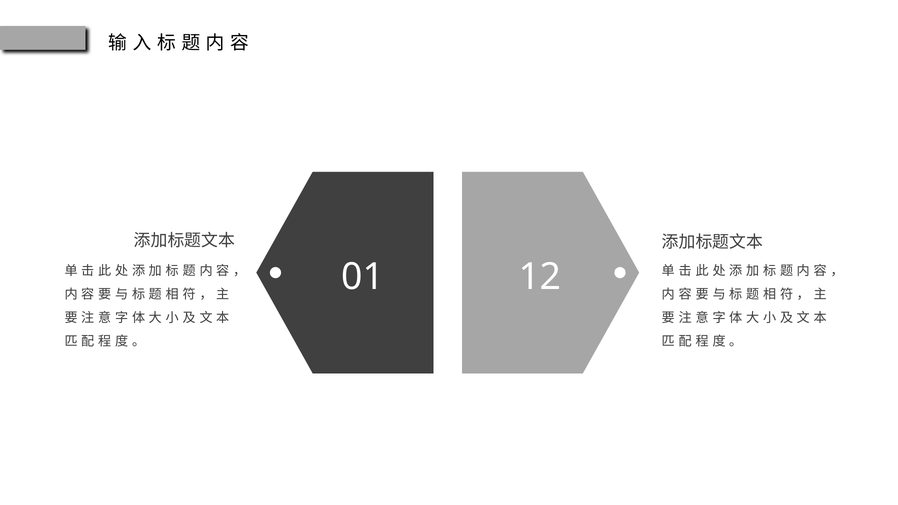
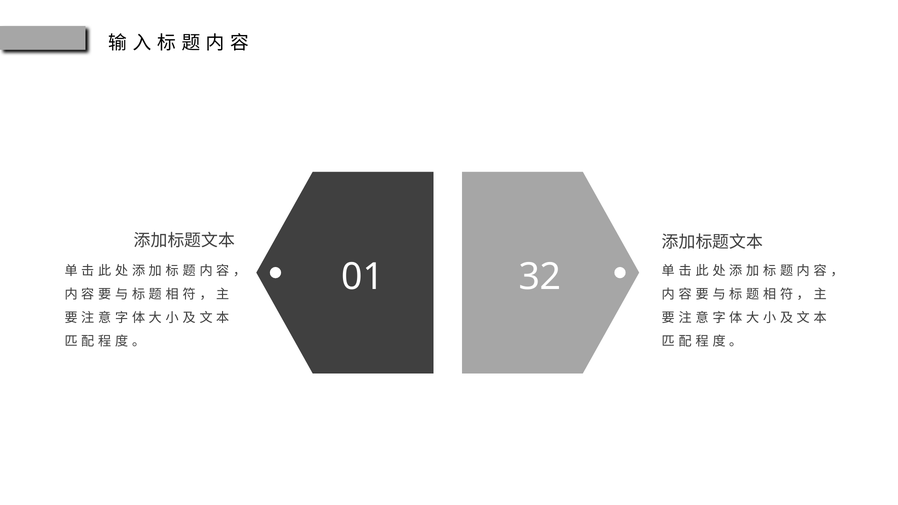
12: 12 -> 32 (540, 277)
